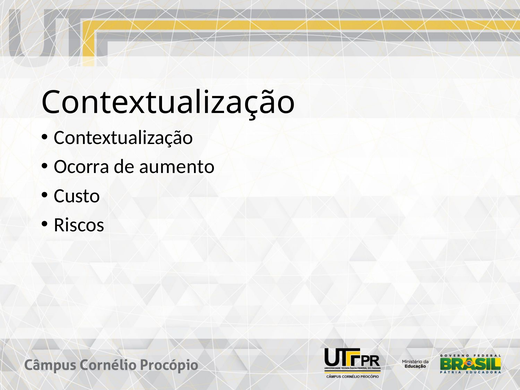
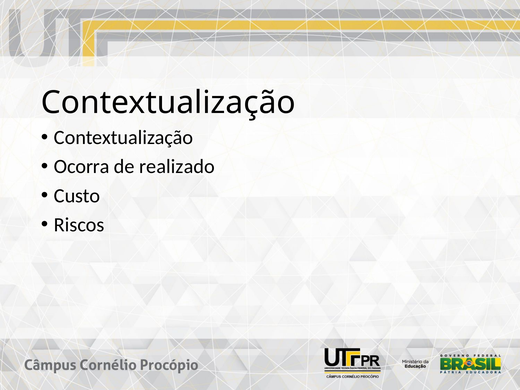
aumento: aumento -> realizado (177, 167)
